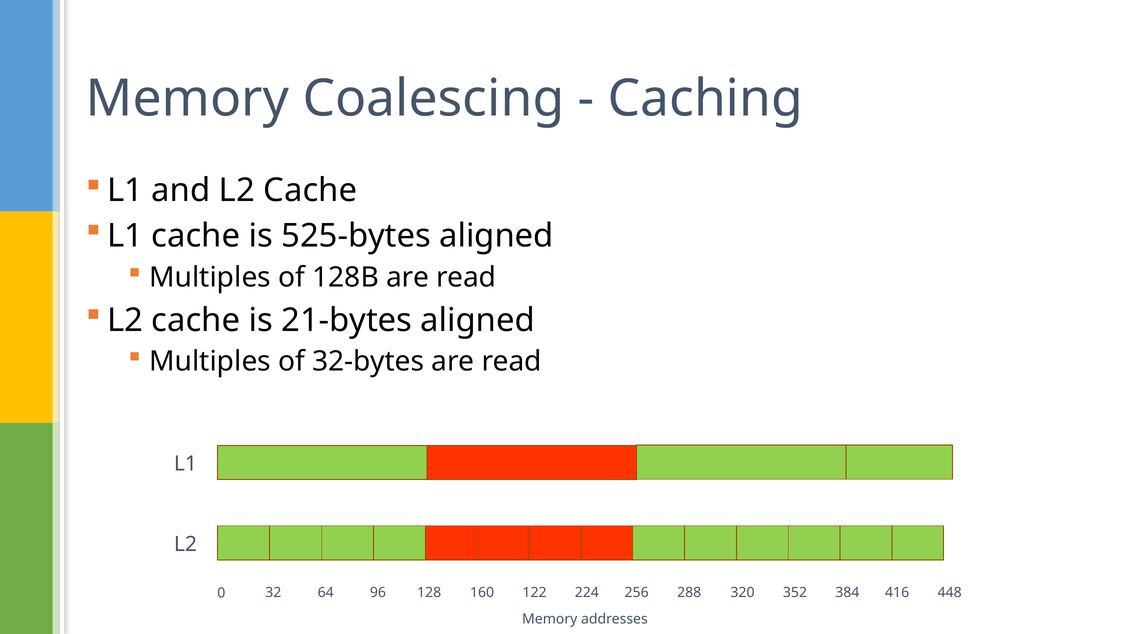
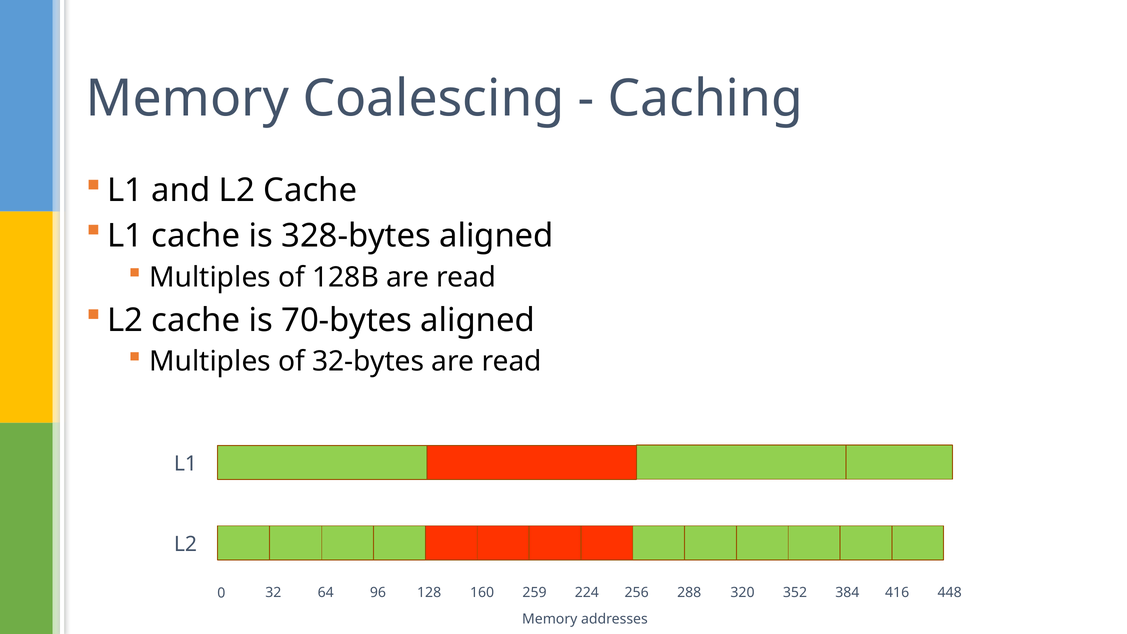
525-bytes: 525-bytes -> 328-bytes (356, 236)
21-bytes: 21-bytes -> 70-bytes (347, 320)
122: 122 -> 259 (535, 593)
